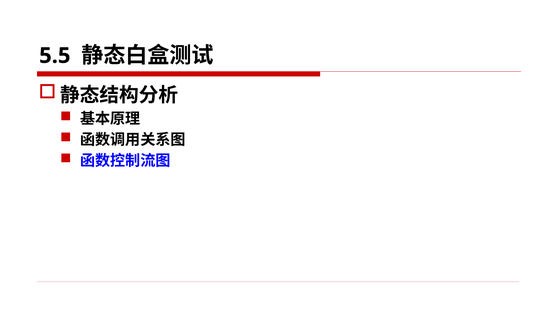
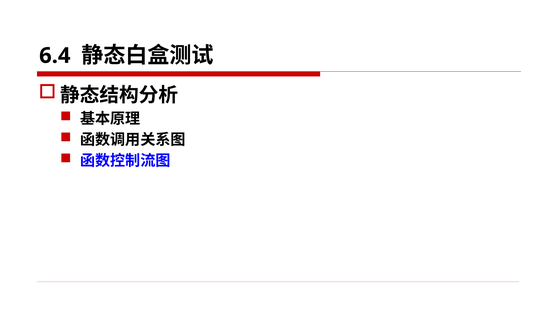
5.5: 5.5 -> 6.4 (55, 56)
